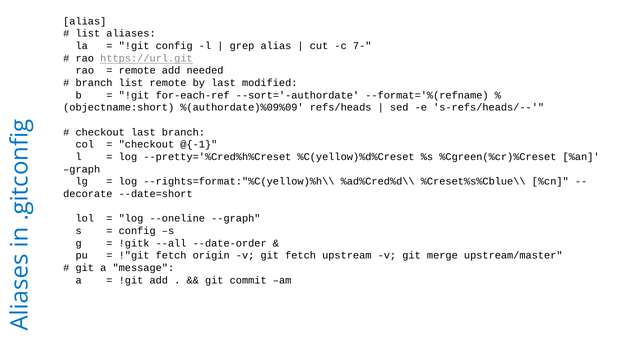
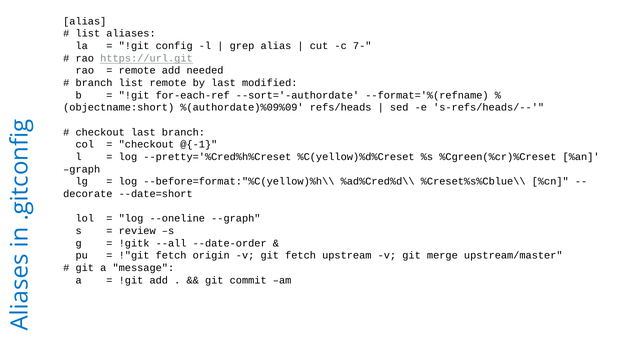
--rights=format:"%C(yellow)%h\\: --rights=format:"%C(yellow)%h\\ -> --before=format:"%C(yellow)%h\\ (239, 182)
config: config -> review (137, 231)
